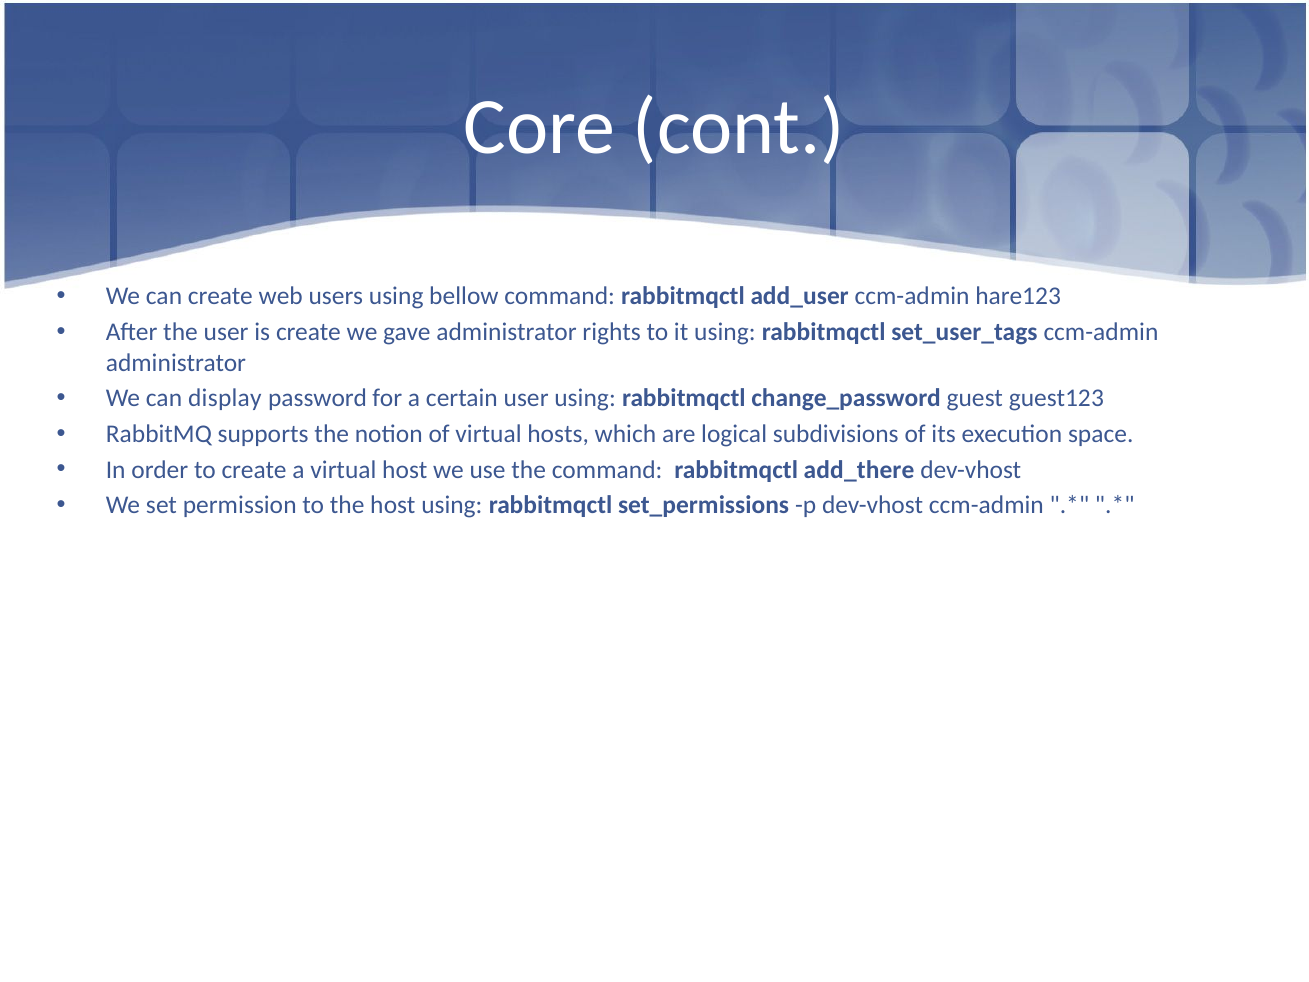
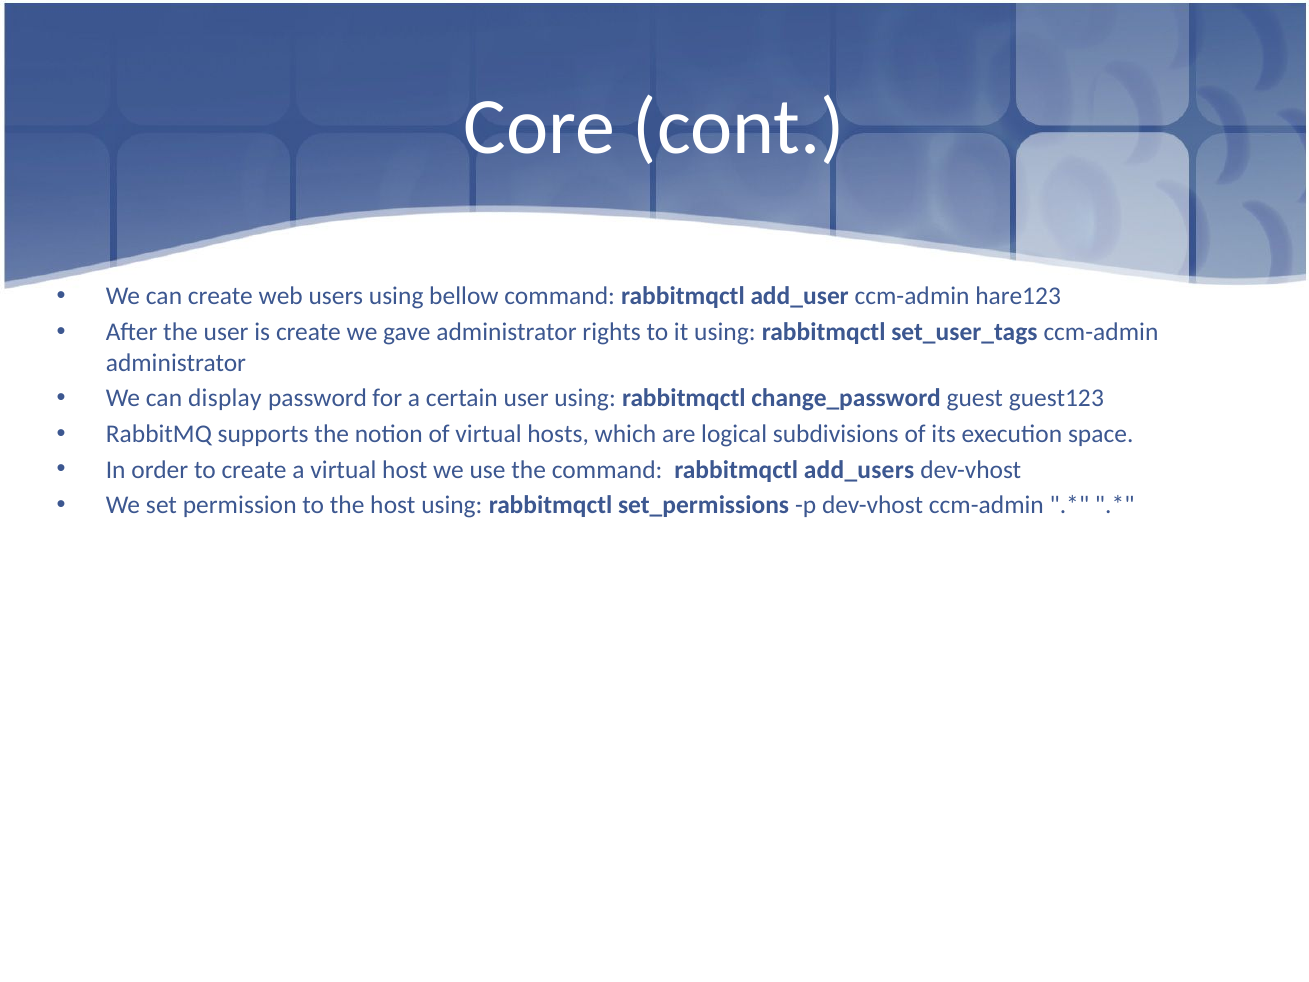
add_there: add_there -> add_users (859, 470)
